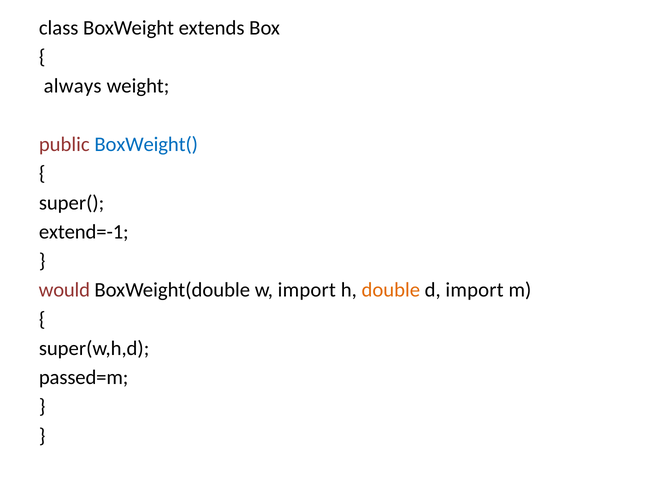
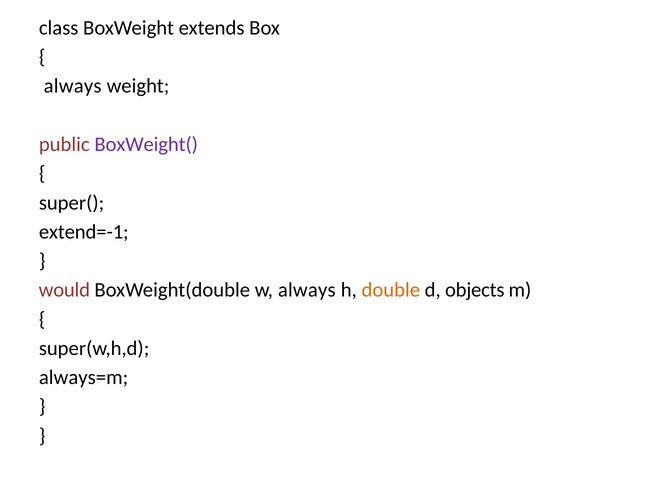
BoxWeight( colour: blue -> purple (146, 144)
w import: import -> always (307, 290)
d import: import -> objects (475, 290)
passed=m: passed=m -> always=m (84, 378)
